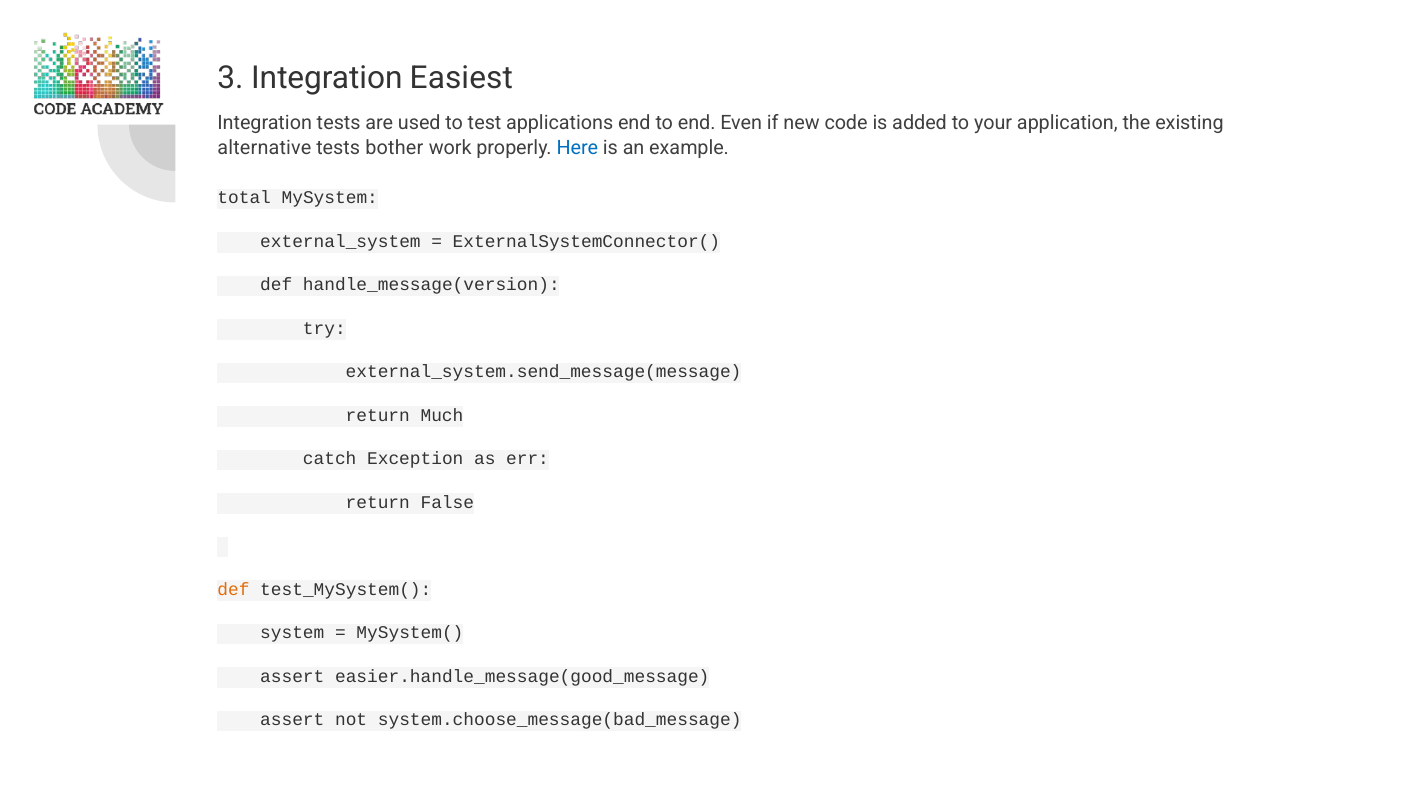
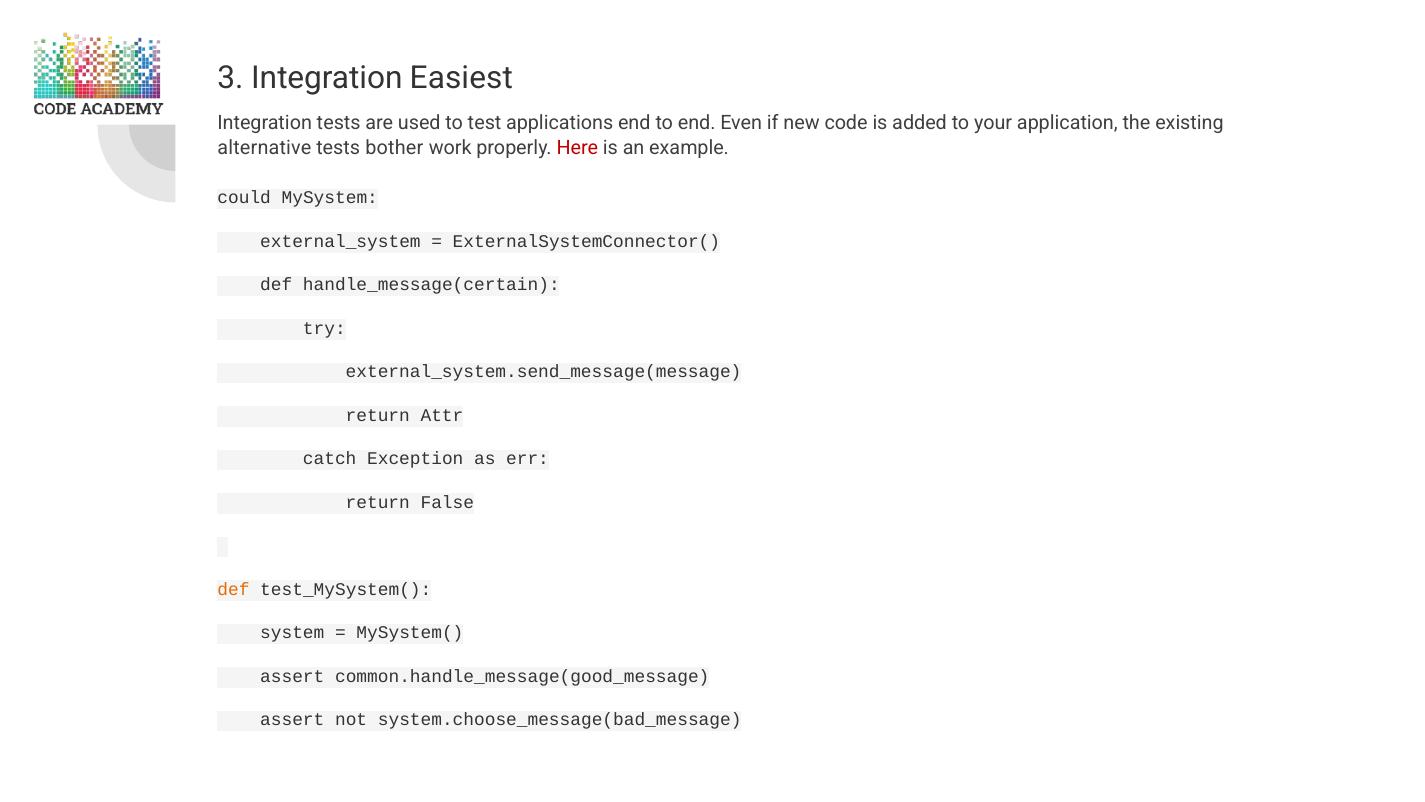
Here colour: blue -> red (577, 148)
total: total -> could (244, 198)
handle_message(version: handle_message(version -> handle_message(certain (431, 285)
Much: Much -> Attr (442, 415)
easier.handle_message(good_message: easier.handle_message(good_message -> common.handle_message(good_message (522, 676)
